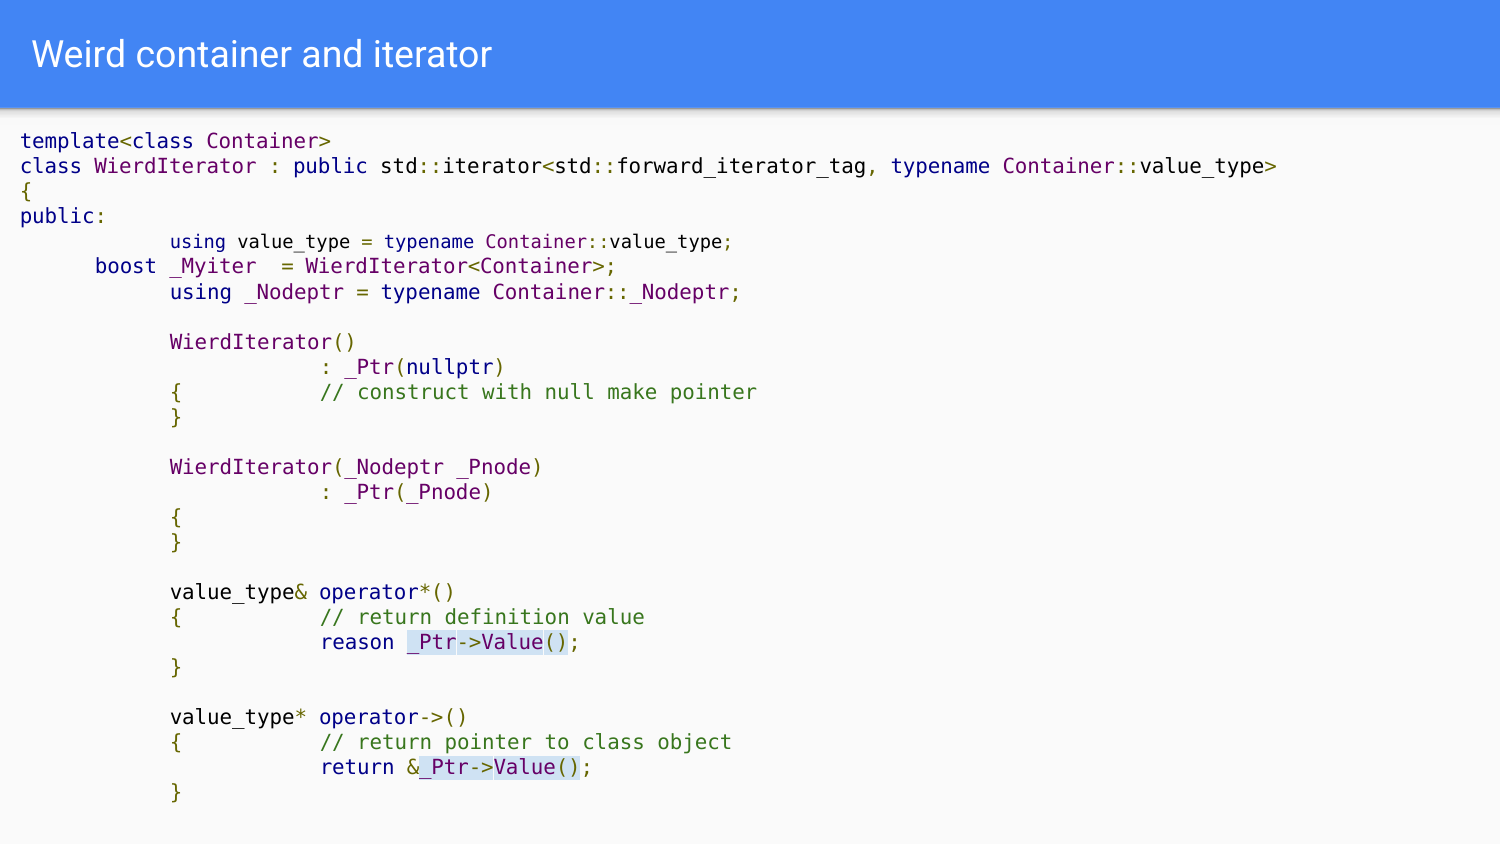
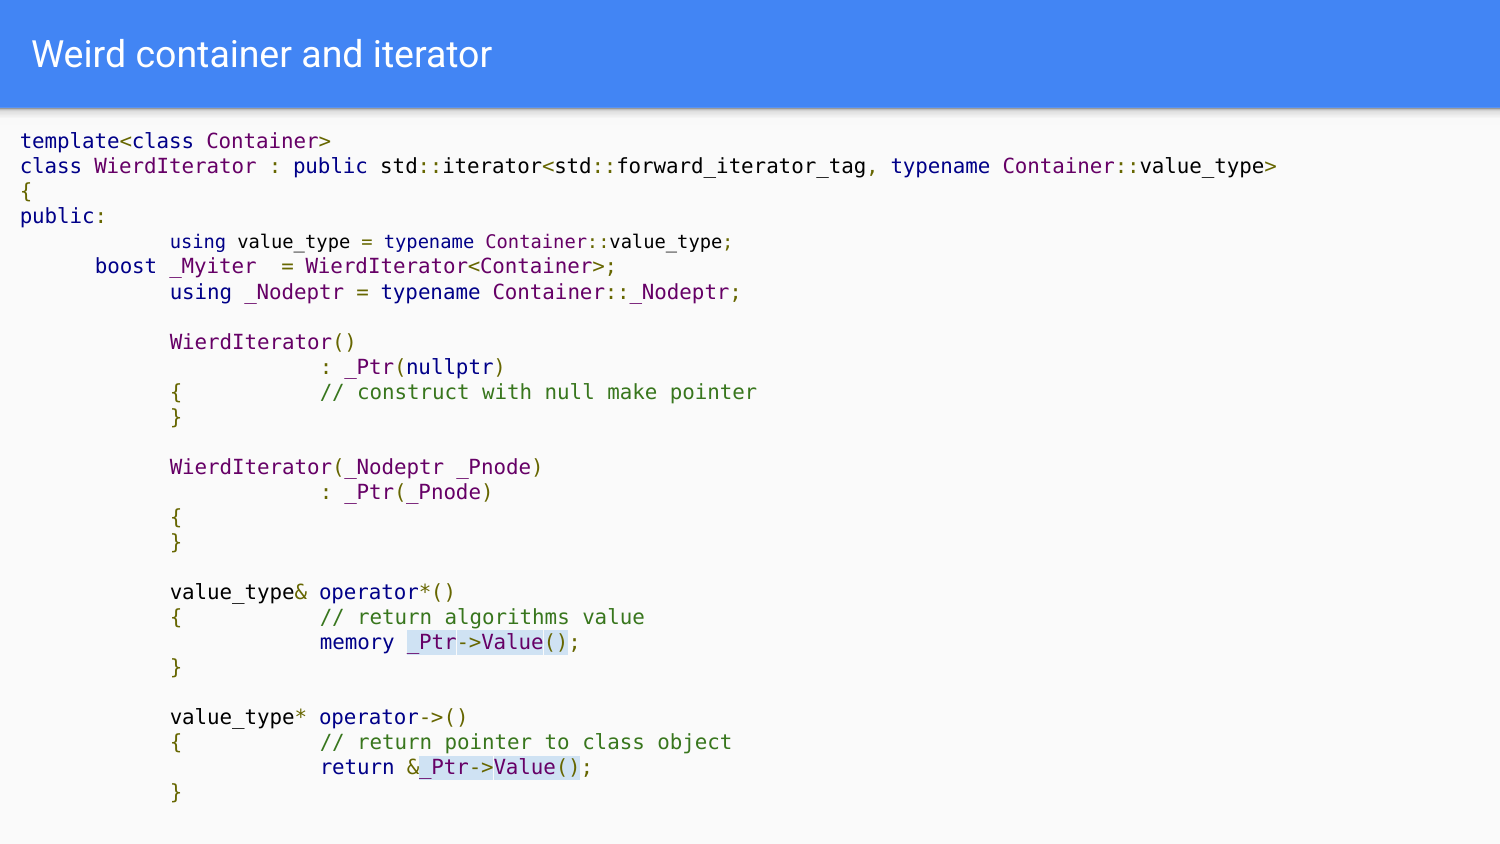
definition: definition -> algorithms (507, 618)
reason: reason -> memory (357, 643)
